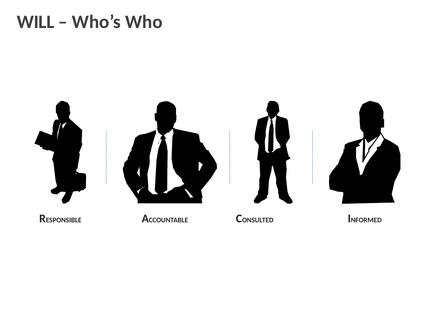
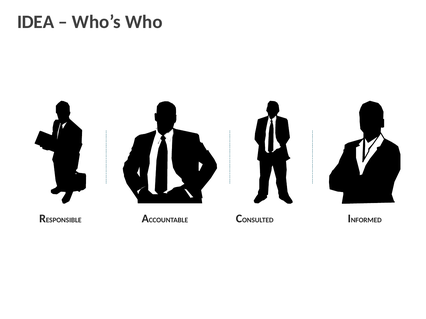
WILL: WILL -> IDEA (36, 22)
